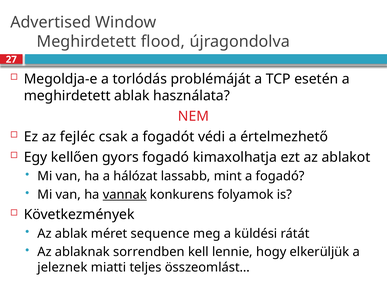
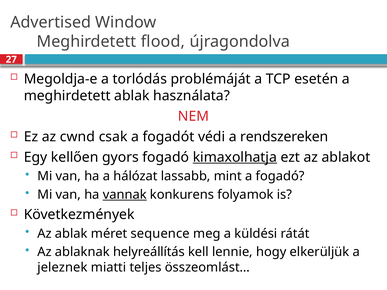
fejléc: fejléc -> cwnd (77, 137)
értelmezhető: értelmezhető -> rendszereken (284, 137)
kimaxolhatja underline: none -> present (235, 157)
sorrendben: sorrendben -> helyreállítás (149, 252)
